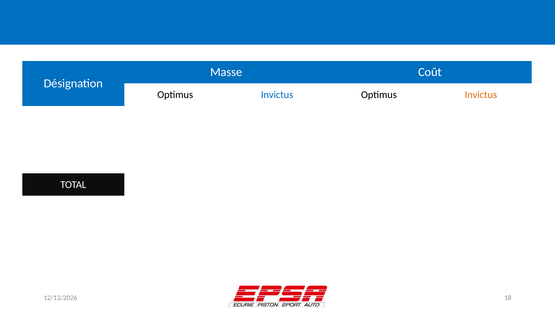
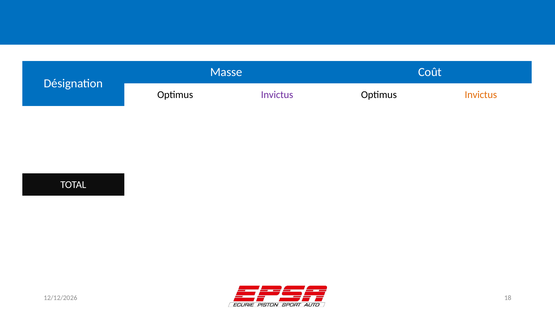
Invictus colour: blue -> purple (277, 95)
